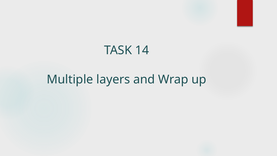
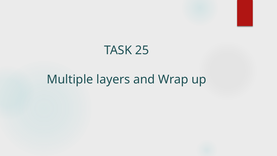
14: 14 -> 25 (142, 50)
